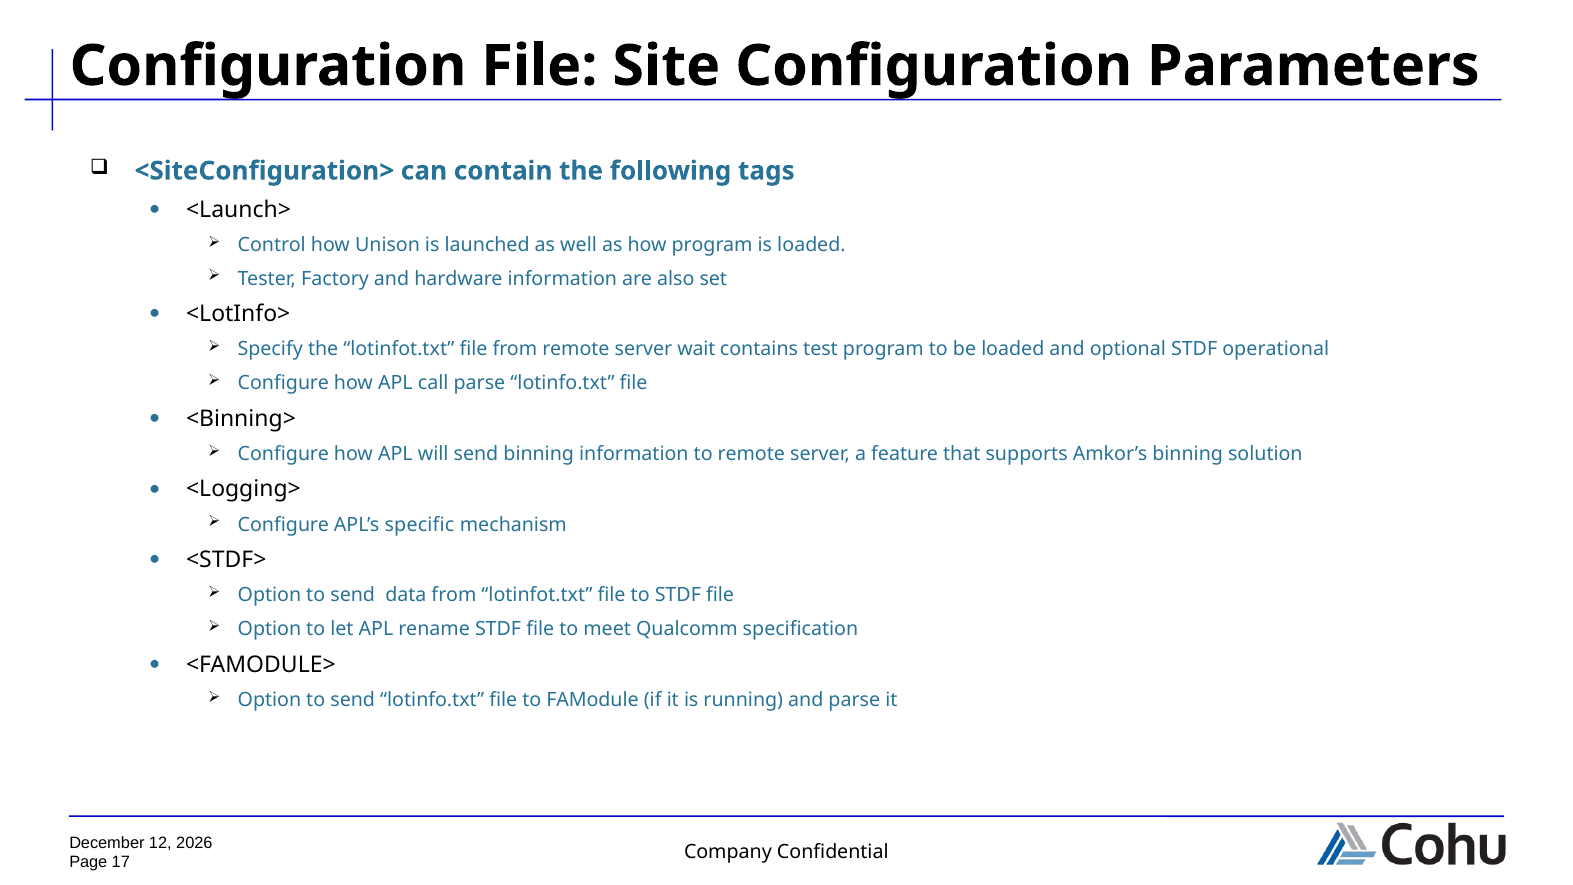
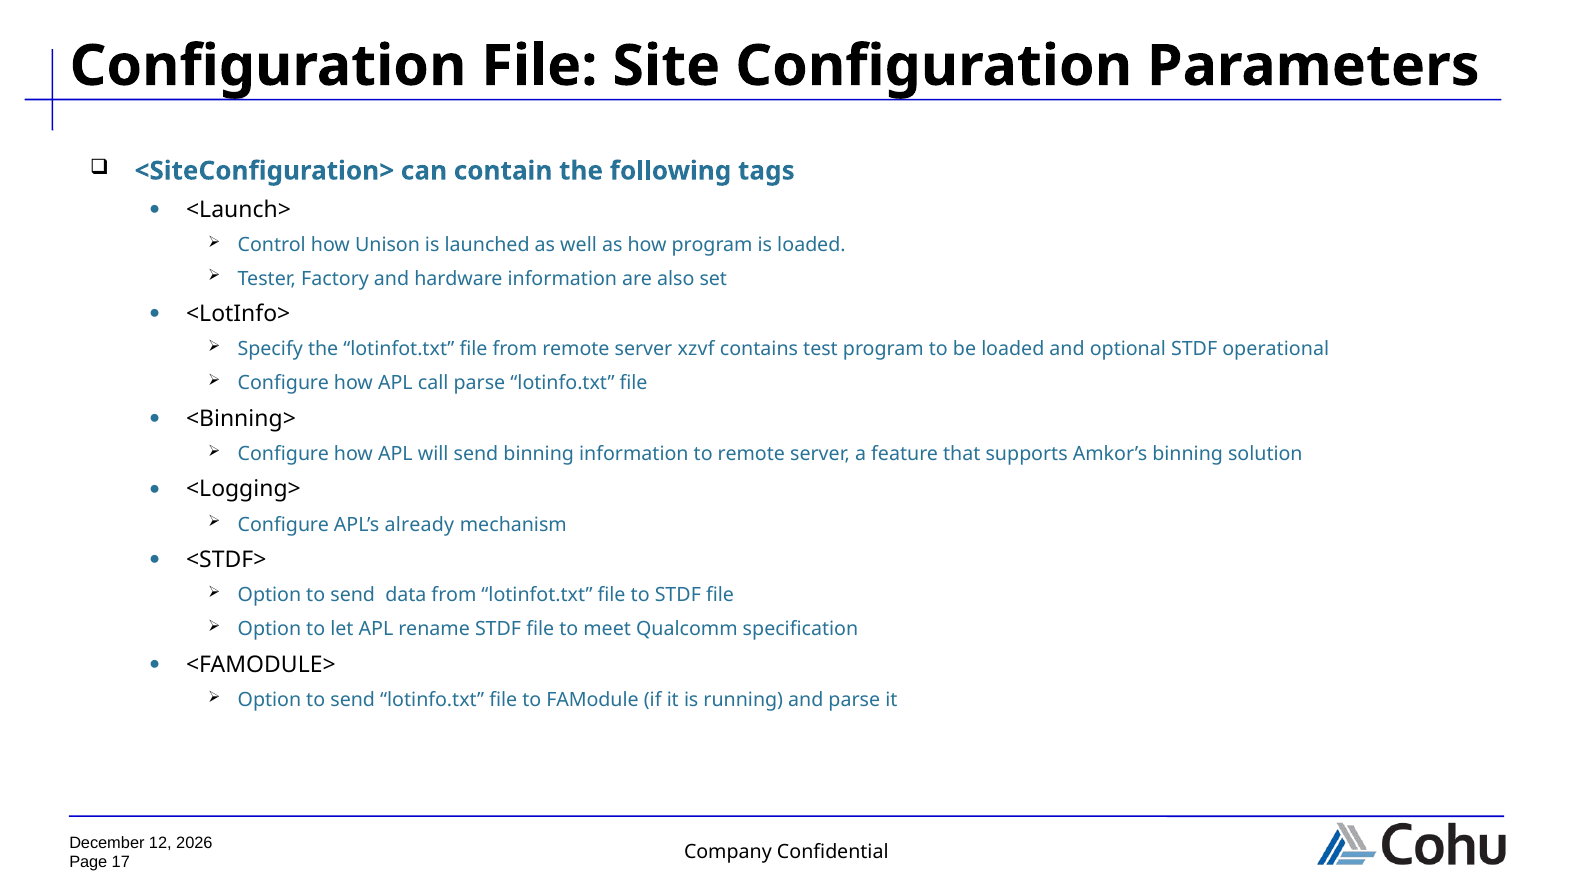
wait: wait -> xzvf (696, 349)
specific: specific -> already (419, 524)
